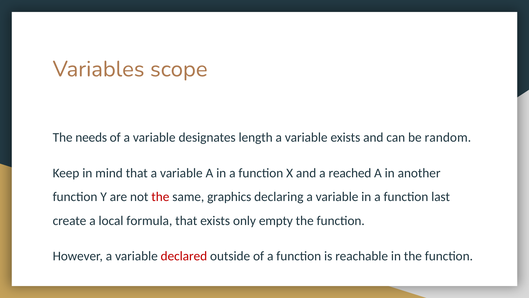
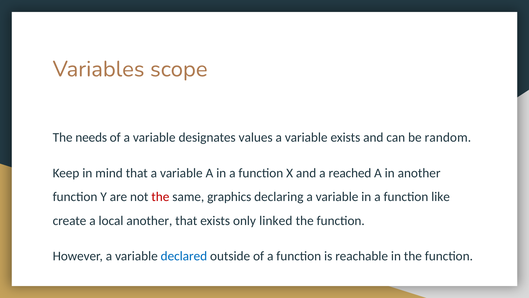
length: length -> values (256, 137)
last: last -> like (441, 197)
local formula: formula -> another (149, 220)
empty: empty -> linked (276, 220)
declared colour: red -> blue (184, 256)
